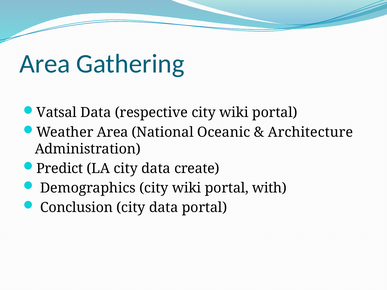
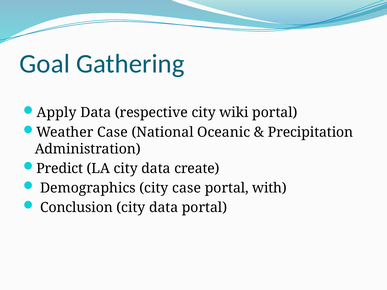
Area: Area -> Goal (45, 64)
Vatsal: Vatsal -> Apply (57, 113)
Weather Area: Area -> Case (112, 132)
Architecture: Architecture -> Precipitation (311, 132)
Demographics city wiki: wiki -> case (187, 188)
